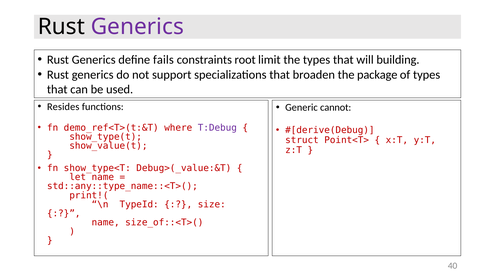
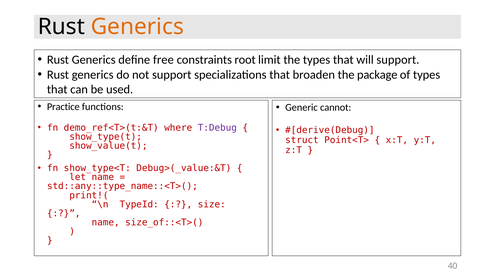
Generics colour: purple -> orange (137, 27)
fails: fails -> free (163, 60)
will building: building -> support (398, 60)
Resides: Resides -> Practice (63, 107)
